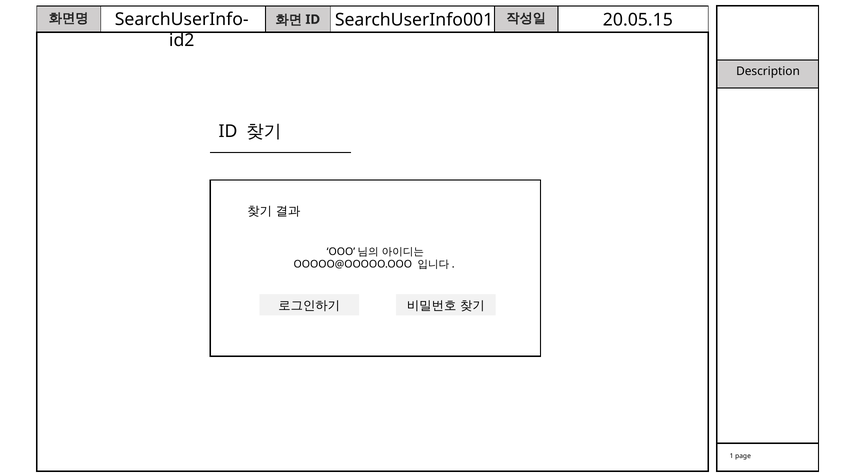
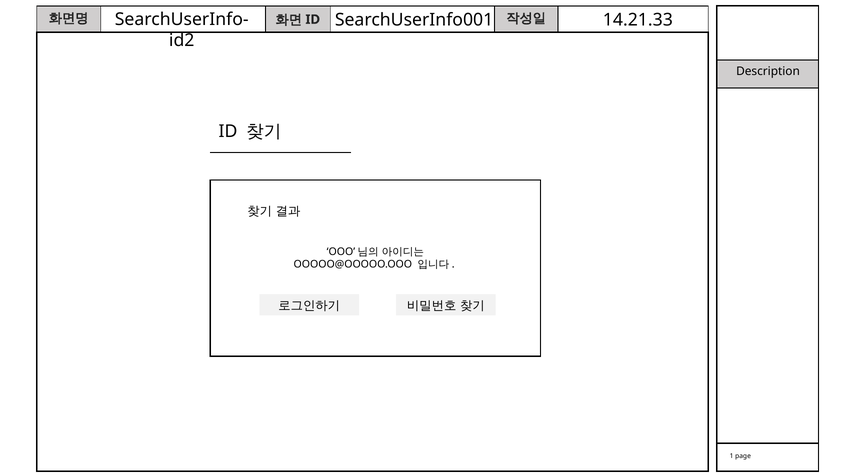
20.05.15: 20.05.15 -> 14.21.33 (638, 20)
